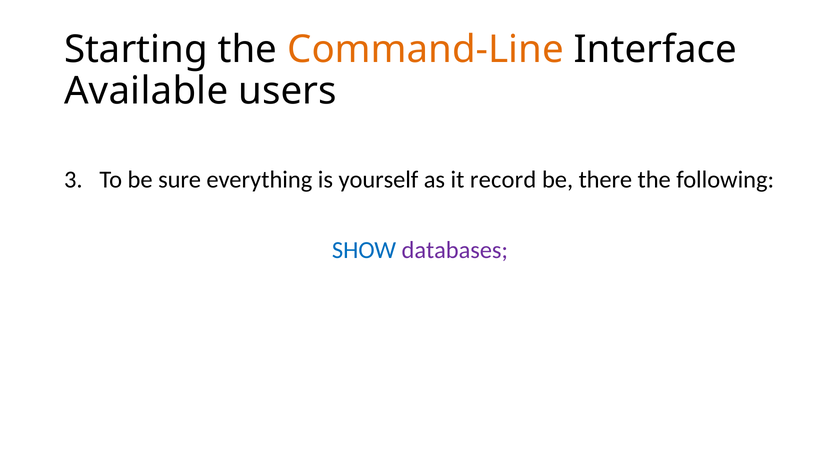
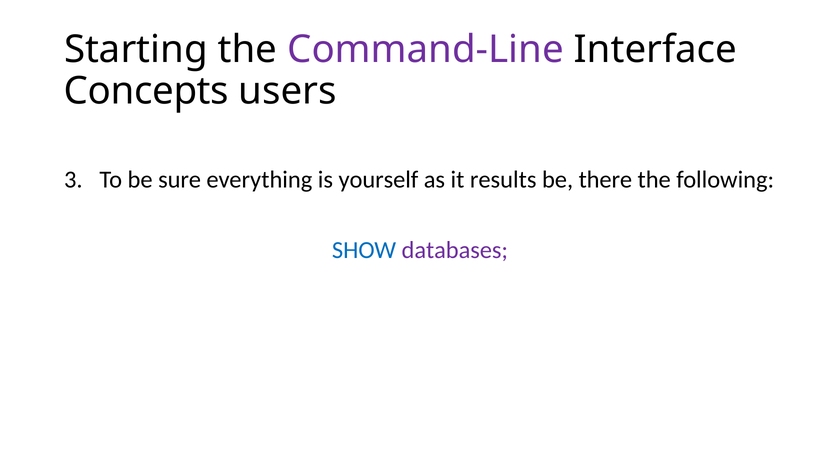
Command-Line colour: orange -> purple (426, 50)
Available: Available -> Concepts (146, 91)
record: record -> results (503, 180)
